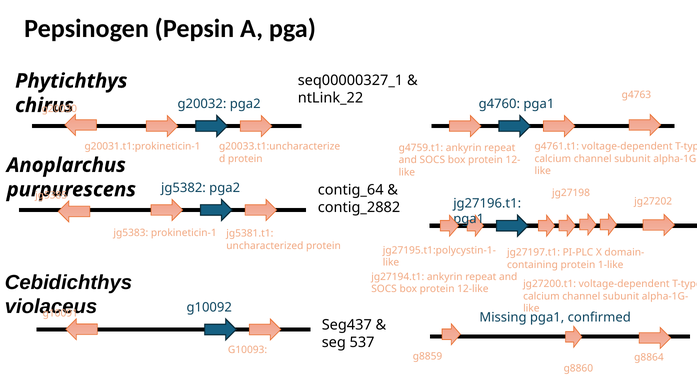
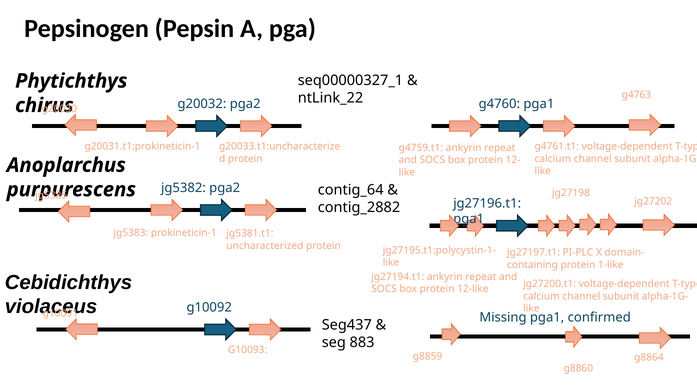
537: 537 -> 883 (362, 342)
